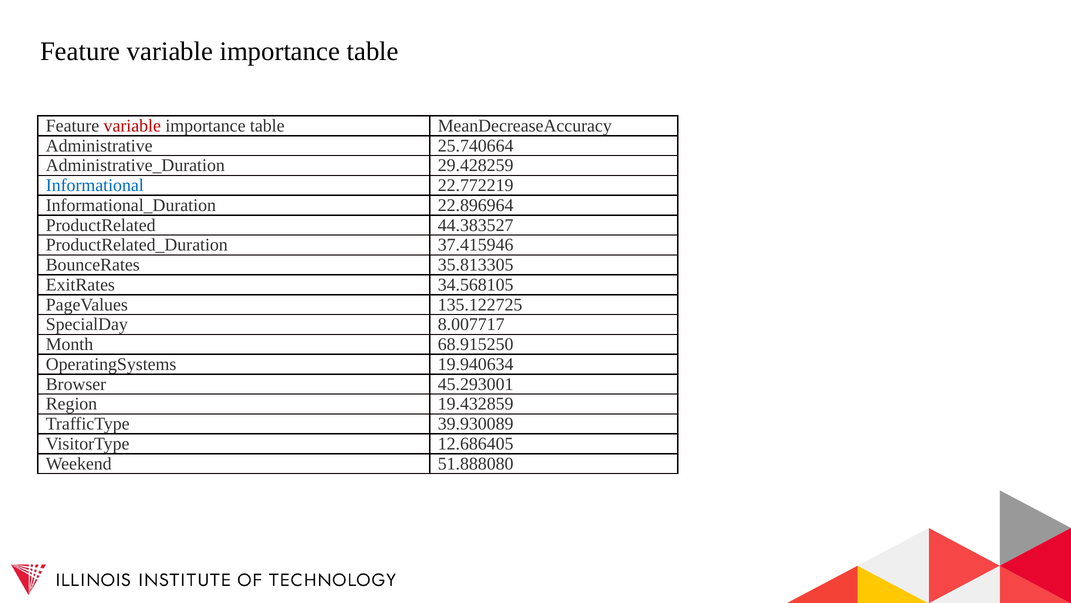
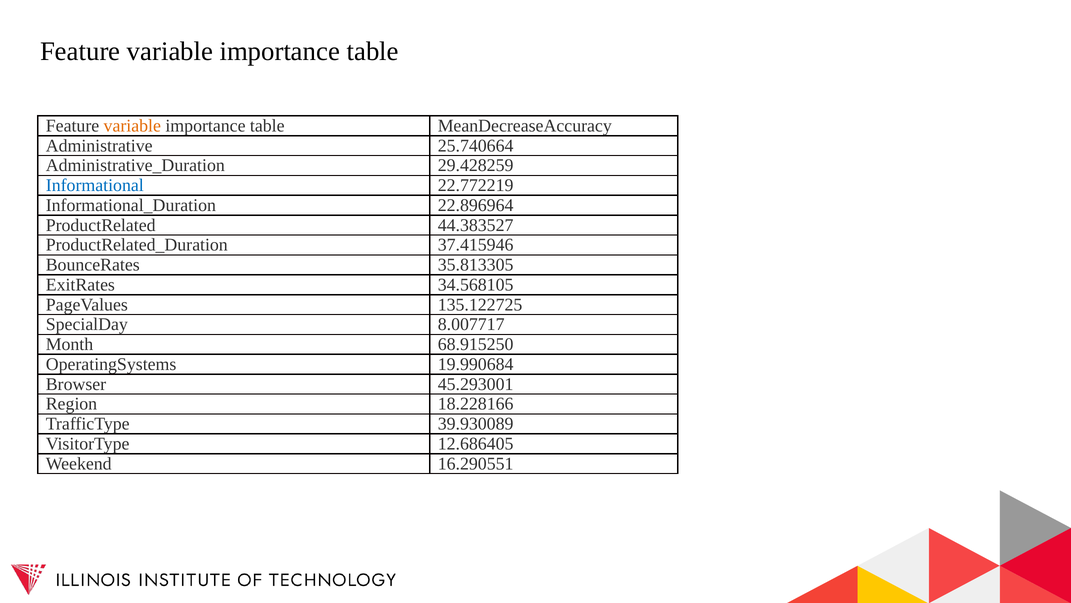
variable colour: red -> orange (132, 126)
19.940634: 19.940634 -> 19.990684 (476, 364)
19.432859: 19.432859 -> 18.228166 (476, 404)
51.888080: 51.888080 -> 16.290551 (476, 463)
